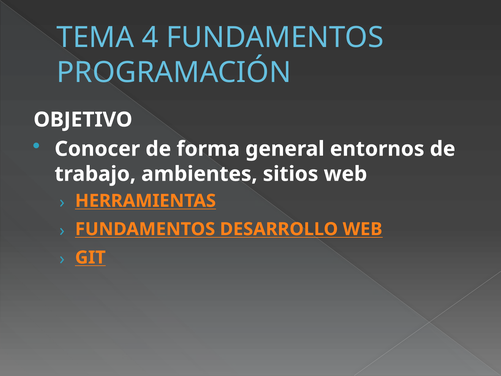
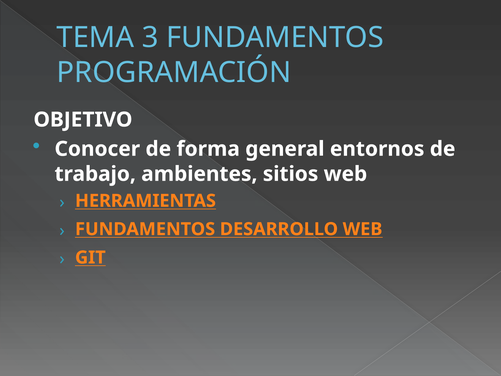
4: 4 -> 3 (150, 37)
